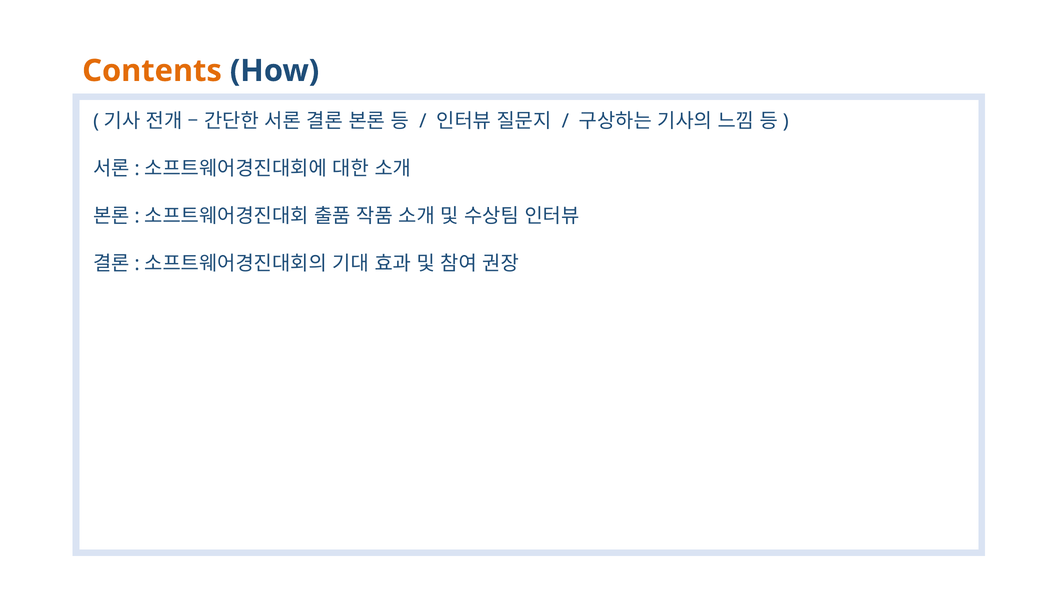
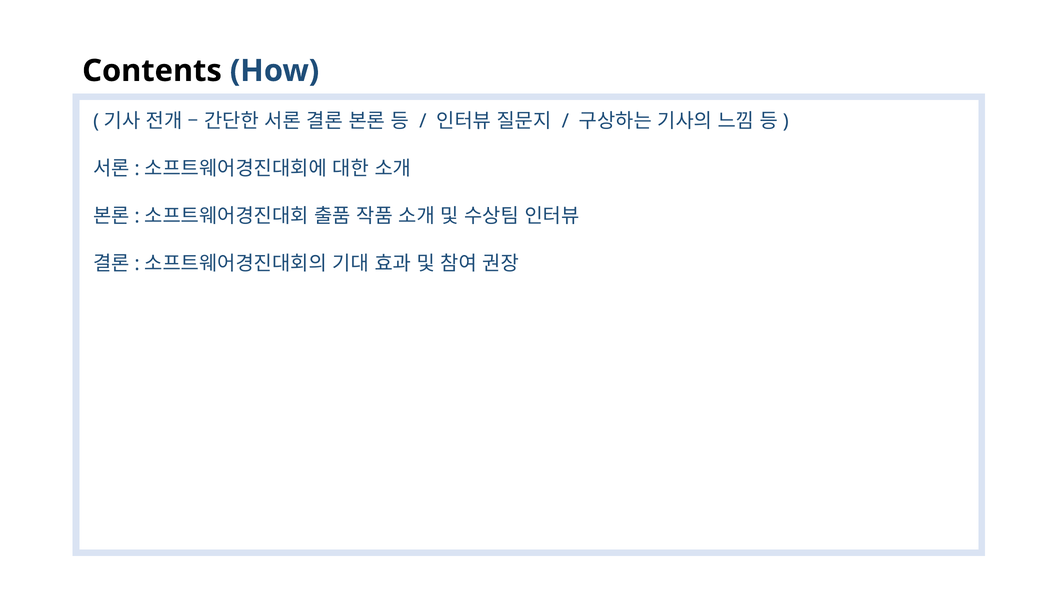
Contents colour: orange -> black (152, 71)
